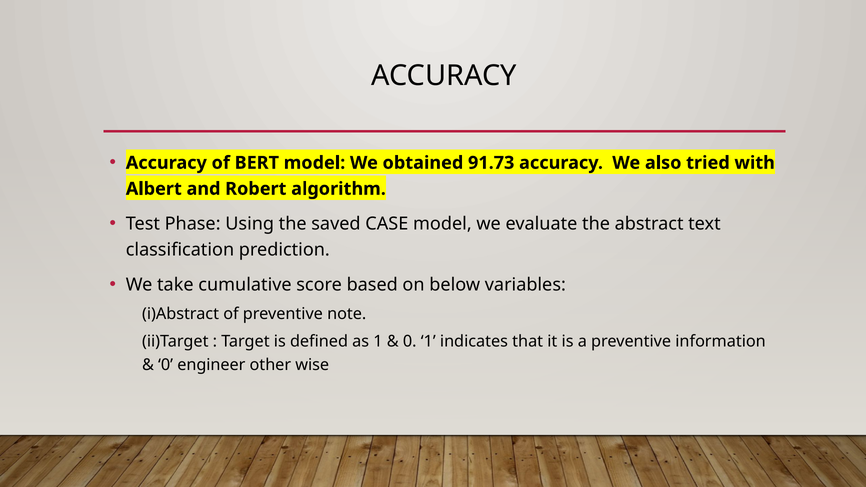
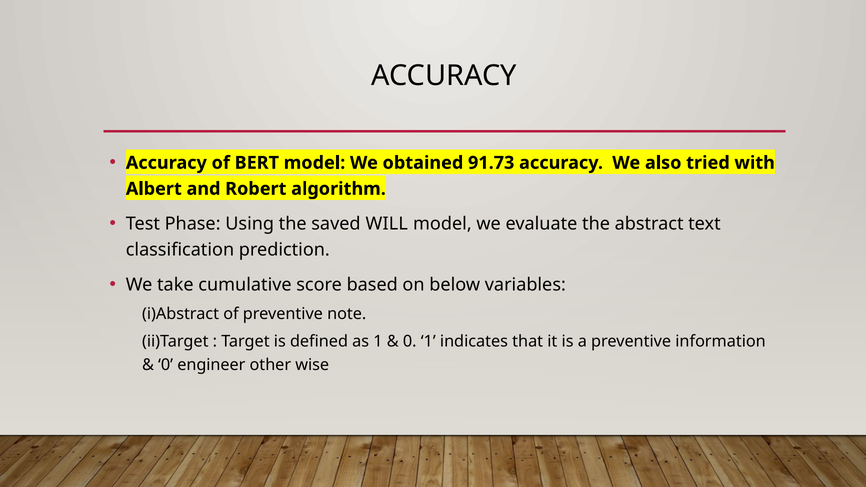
CASE: CASE -> WILL (387, 224)
